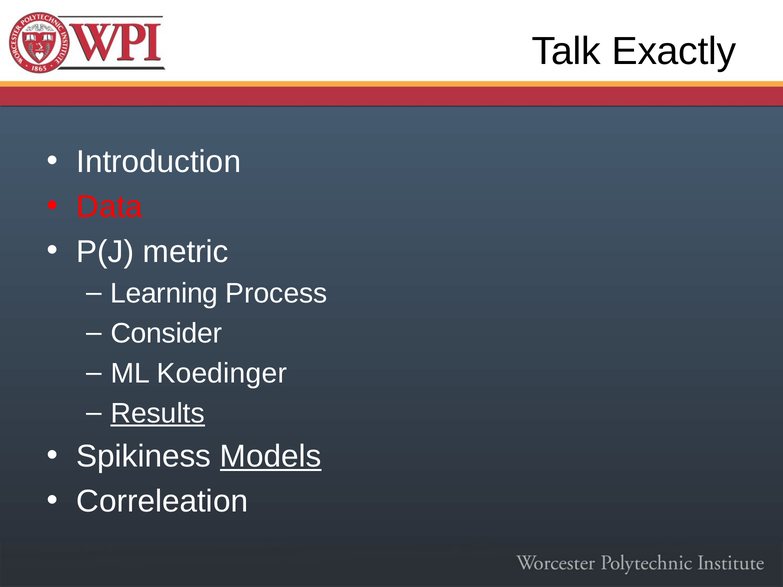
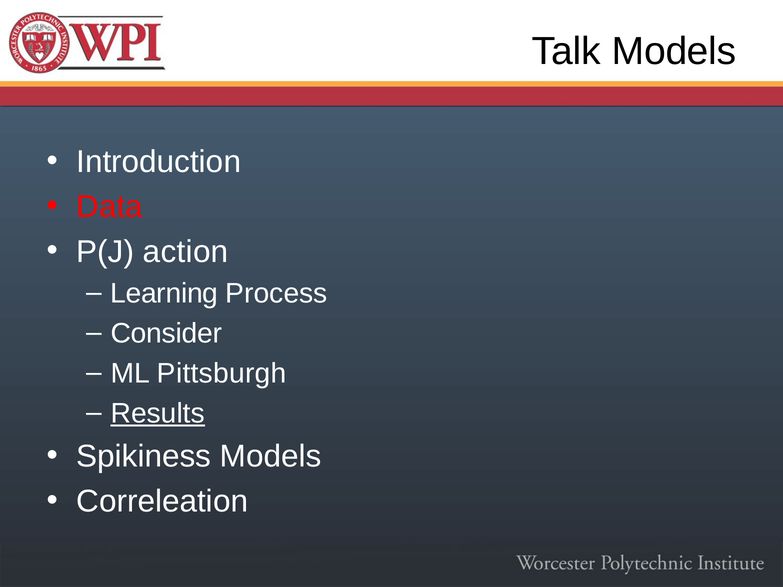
Talk Exactly: Exactly -> Models (674, 51)
metric: metric -> action (186, 252)
Koedinger: Koedinger -> Pittsburgh (222, 374)
Models underline: present -> none (271, 457)
